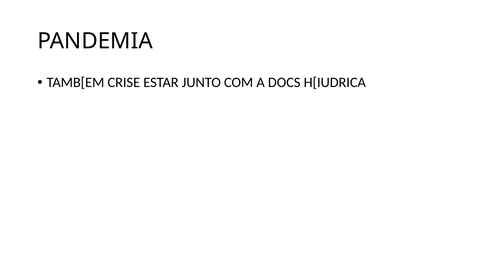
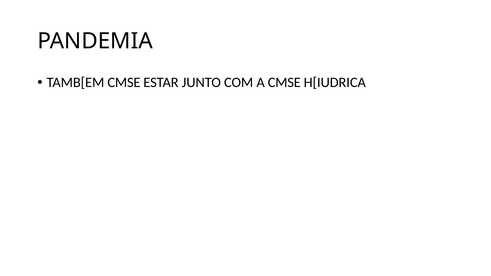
TAMB[EM CRISE: CRISE -> CMSE (124, 83)
A DOCS: DOCS -> CMSE (284, 83)
